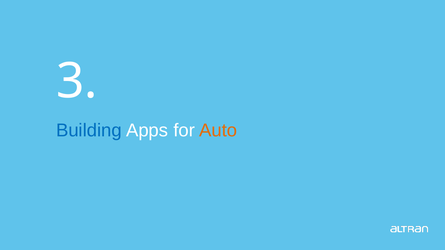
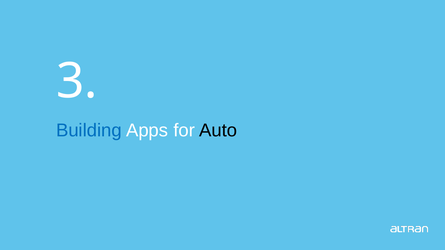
Auto colour: orange -> black (218, 131)
